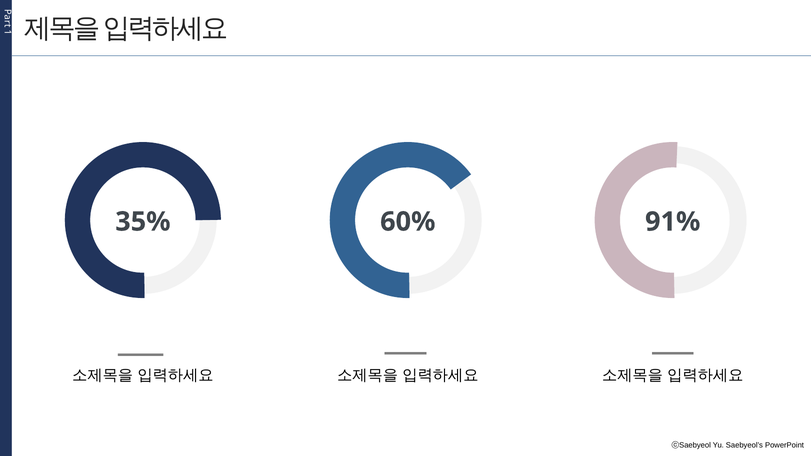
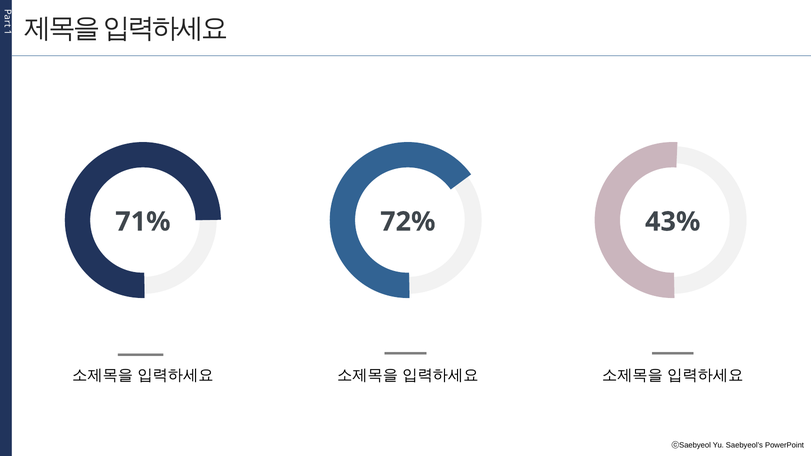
35%: 35% -> 71% (143, 222)
60%: 60% -> 72% (408, 222)
91%: 91% -> 43% (673, 222)
